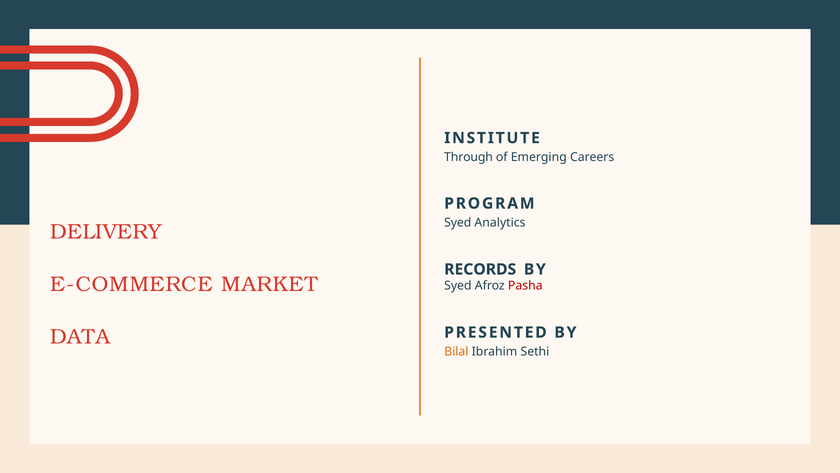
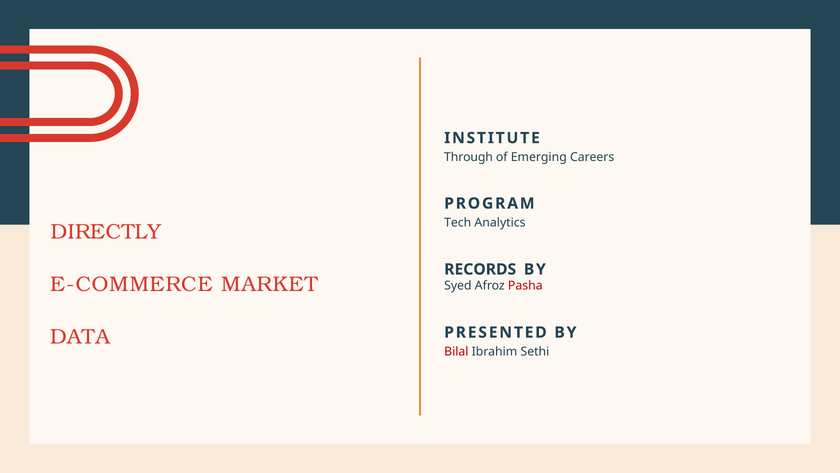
Syed: Syed -> Tech (458, 223)
DELIVERY: DELIVERY -> DIRECTLY (106, 231)
Bilal colour: orange -> red (456, 351)
